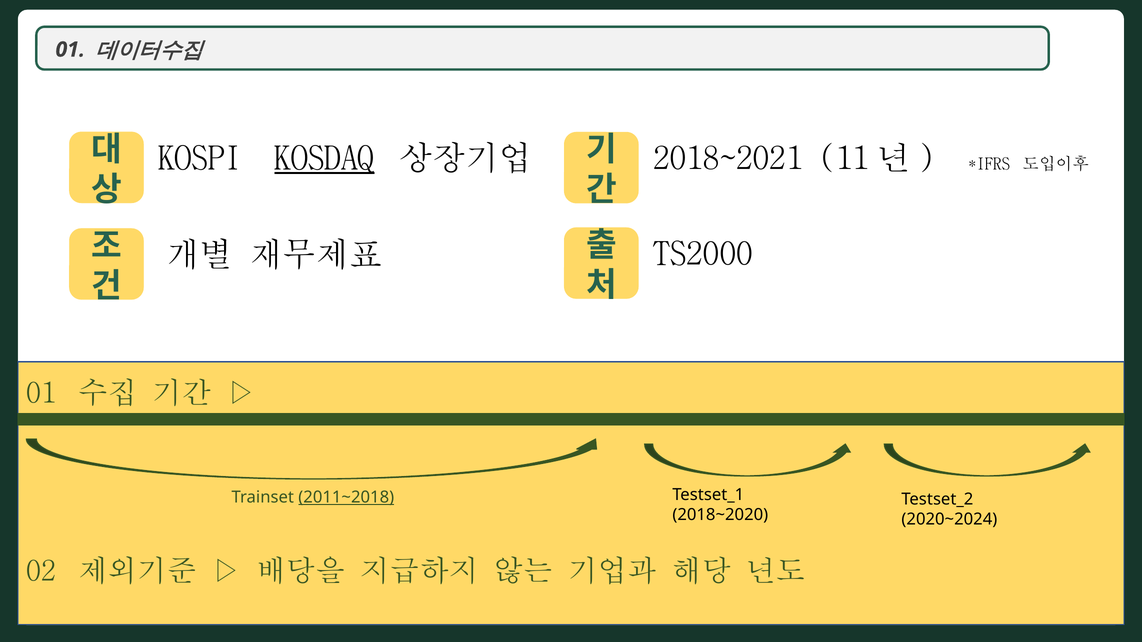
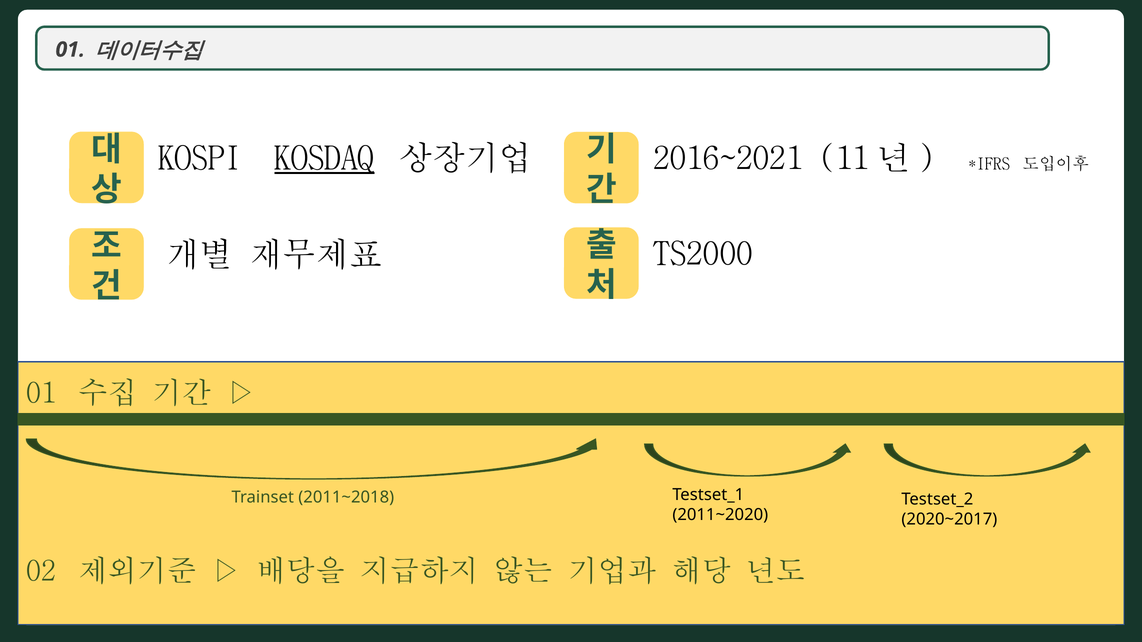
2018~2021: 2018~2021 -> 2016~2021 (728, 159)
2011~2018 underline: present -> none (346, 498)
2018~2020: 2018~2020 -> 2011~2020 (720, 515)
2020~2024: 2020~2024 -> 2020~2017 (949, 519)
